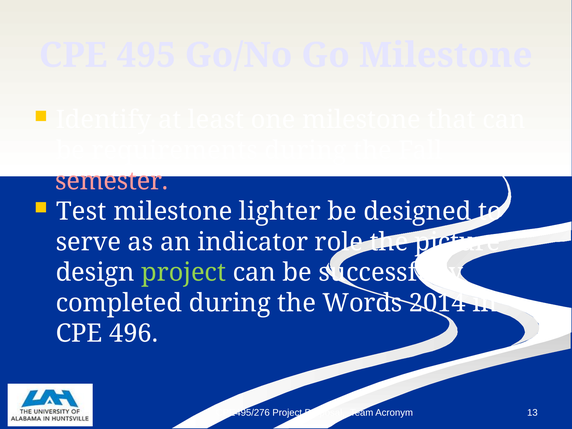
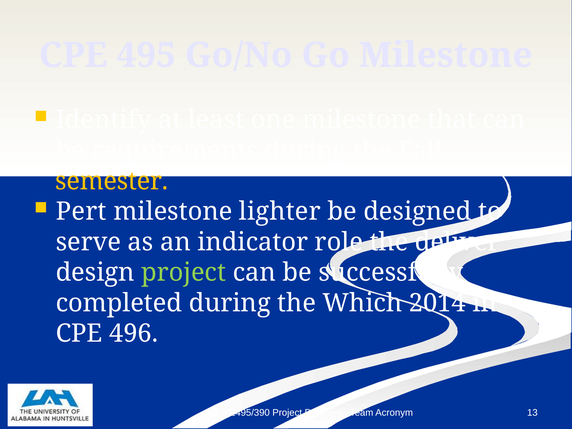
semester colour: pink -> yellow (112, 181)
Test: Test -> Pert (81, 211)
picture: picture -> deliver (457, 242)
Words: Words -> Which (362, 303)
CPE495/276: CPE495/276 -> CPE495/390 (243, 413)
